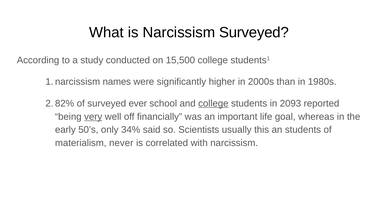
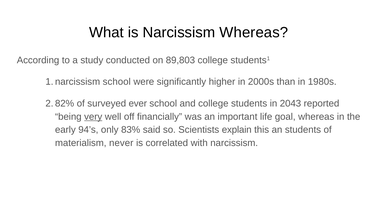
Narcissism Surveyed: Surveyed -> Whereas (254, 32)
15,500: 15,500 -> 89,803 (180, 60)
names: names -> school (117, 82)
college underline: present -> none (213, 103)
2093: 2093 -> 2043 (290, 103)
50’s: 50’s -> 94’s (88, 130)
34%: 34% -> 83% (131, 130)
usually: usually -> explain (237, 130)
